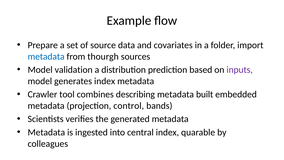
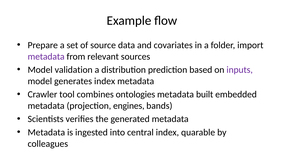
metadata colour: blue -> purple (46, 56)
thourgh: thourgh -> relevant (103, 56)
describing: describing -> ontologies (135, 94)
control: control -> engines (129, 106)
